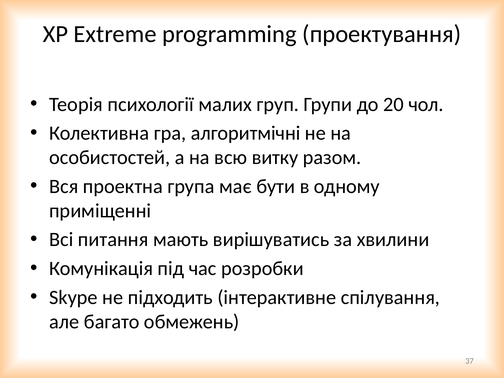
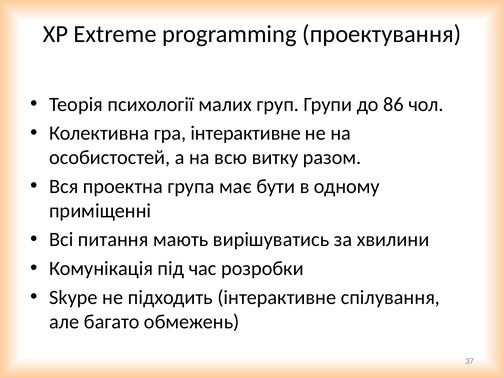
20: 20 -> 86 (394, 104)
гра алгоритмічні: алгоритмічні -> інтерактивне (246, 133)
